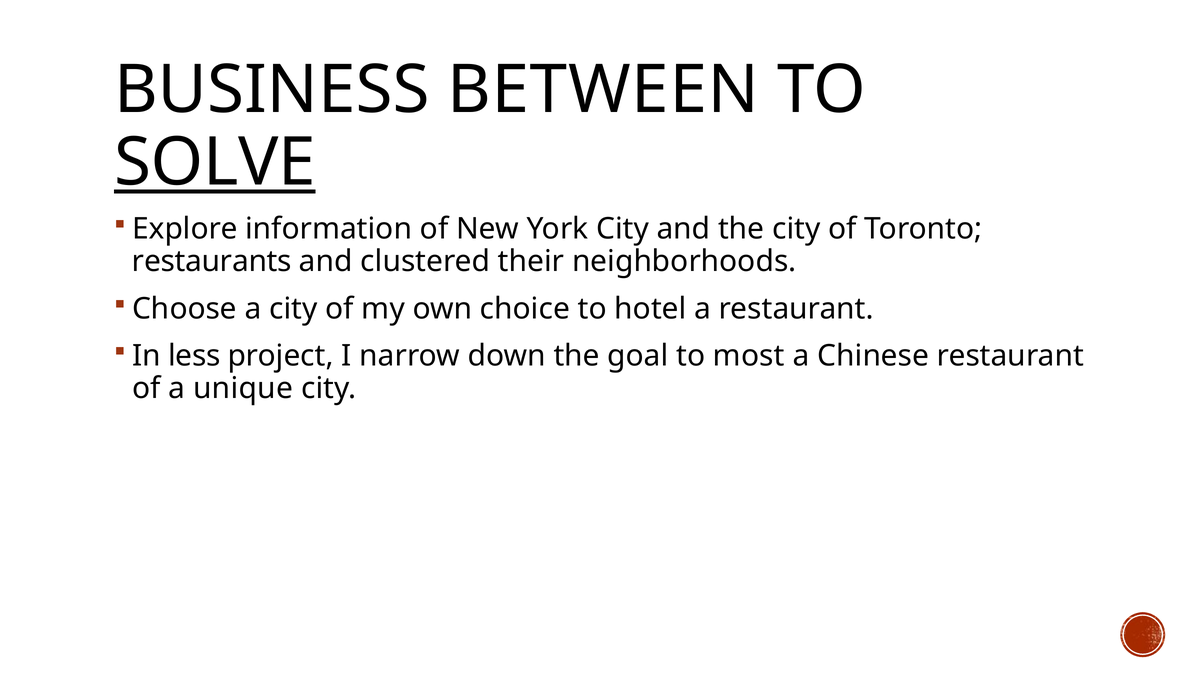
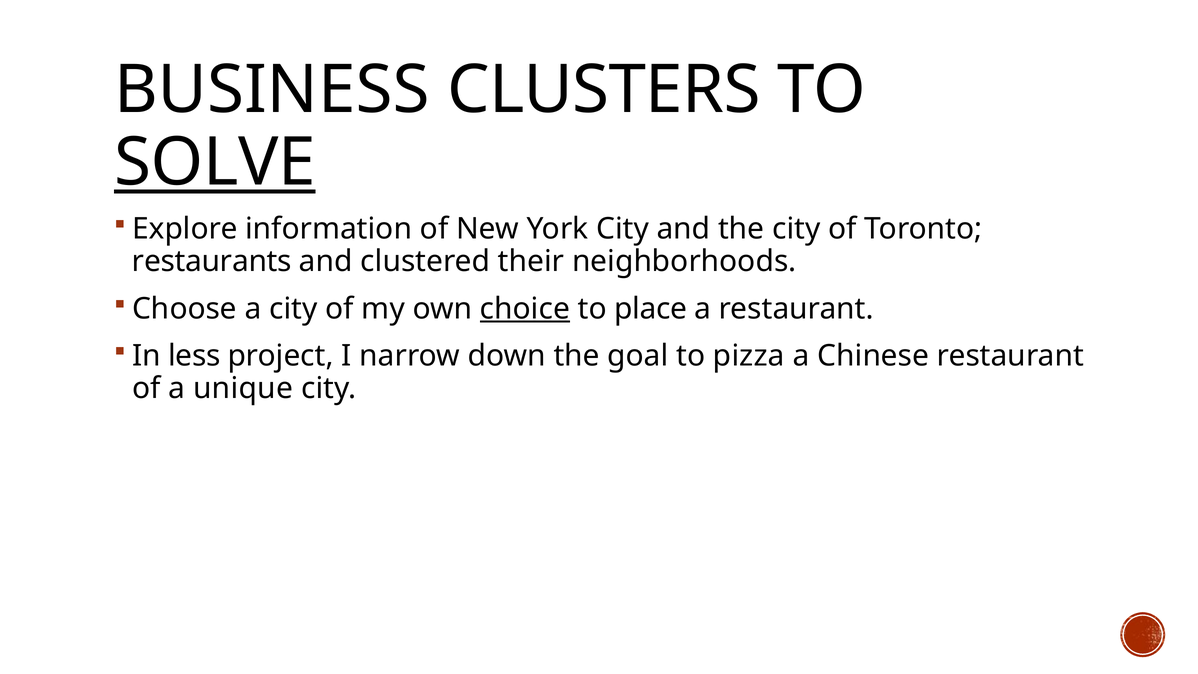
BETWEEN: BETWEEN -> CLUSTERS (604, 90)
choice underline: none -> present (525, 309)
hotel: hotel -> place (651, 309)
most: most -> pizza (749, 356)
